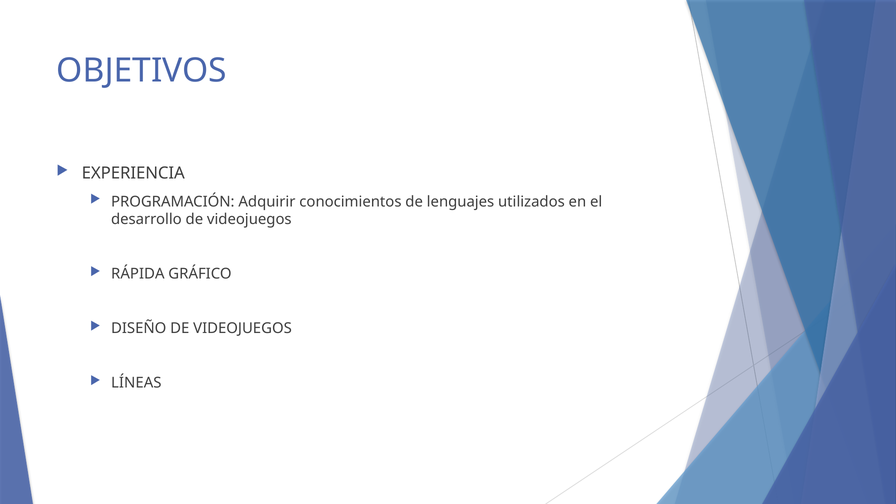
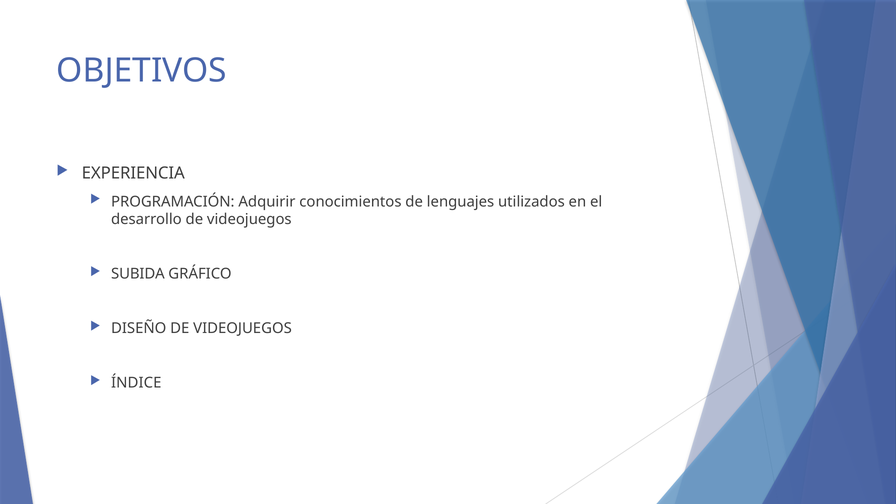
RÁPIDA: RÁPIDA -> SUBIDA (138, 274)
LÍNEAS: LÍNEAS -> ÍNDICE (136, 383)
